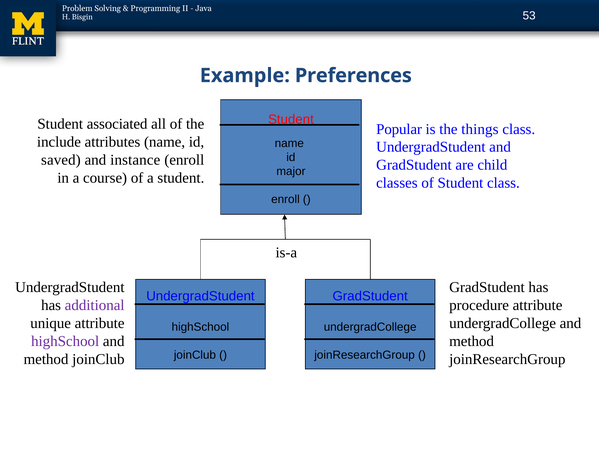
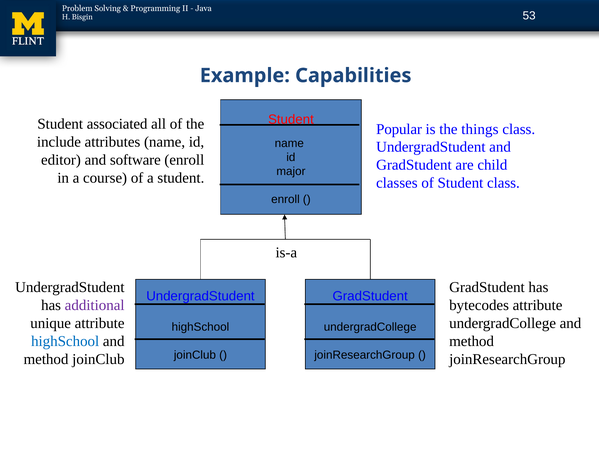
Preferences: Preferences -> Capabilities (353, 76)
saved: saved -> editor (61, 160)
instance: instance -> software (135, 160)
procedure: procedure -> bytecodes (479, 306)
highSchool colour: purple -> blue (65, 341)
